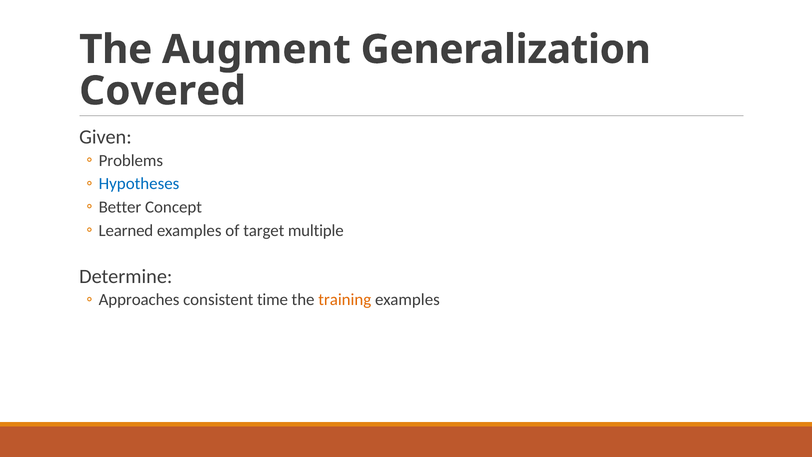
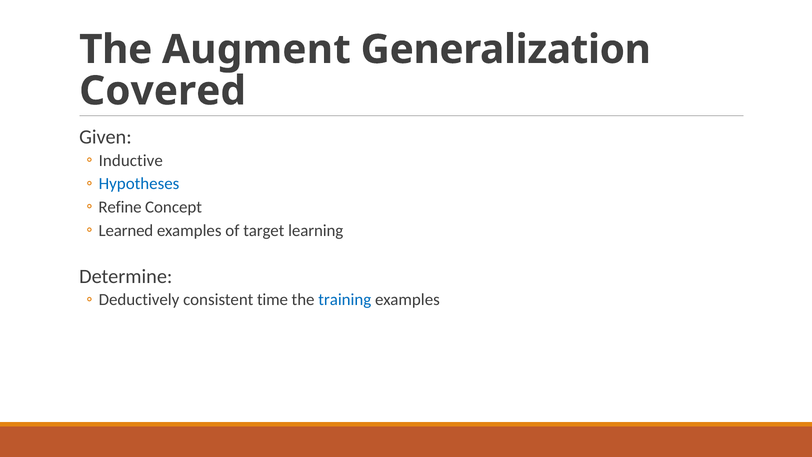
Problems: Problems -> Inductive (131, 160)
Better: Better -> Refine (120, 207)
multiple: multiple -> learning (316, 230)
Approaches: Approaches -> Deductively (139, 300)
training colour: orange -> blue (345, 300)
